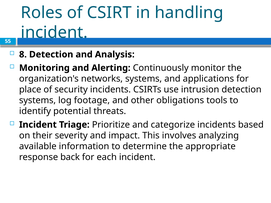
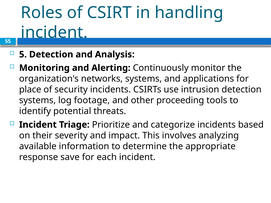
8: 8 -> 5 (23, 55)
obligations: obligations -> proceeding (180, 101)
back: back -> save (70, 157)
